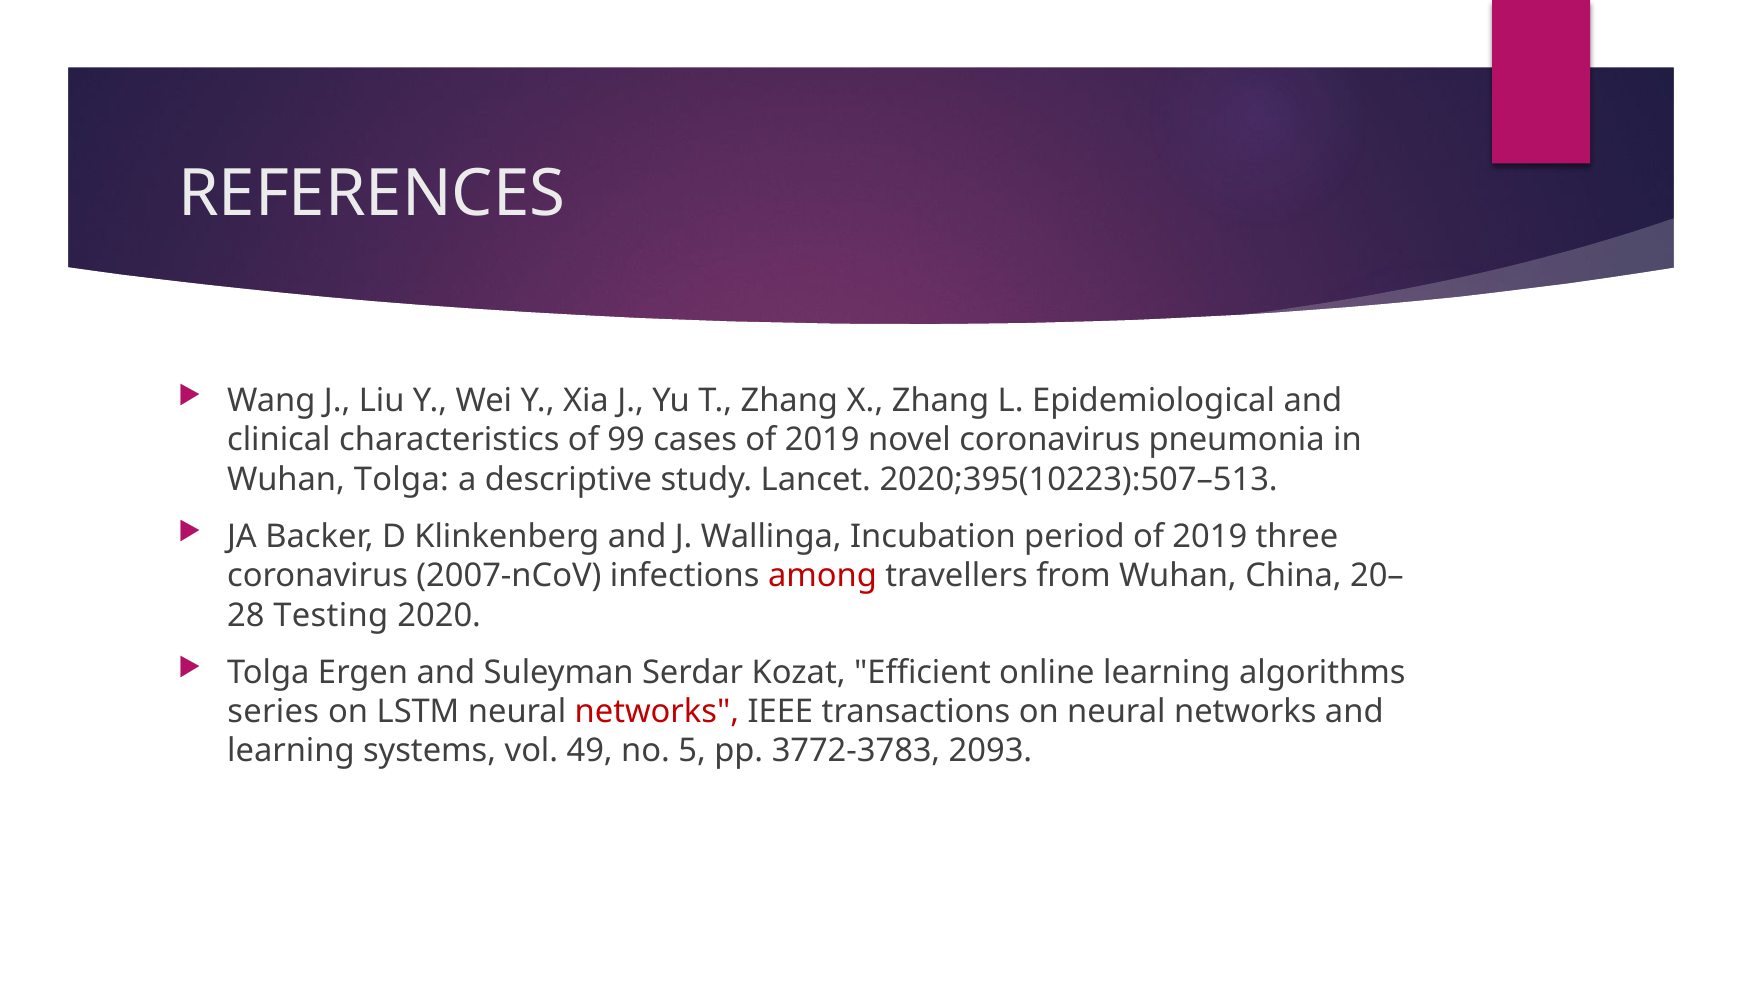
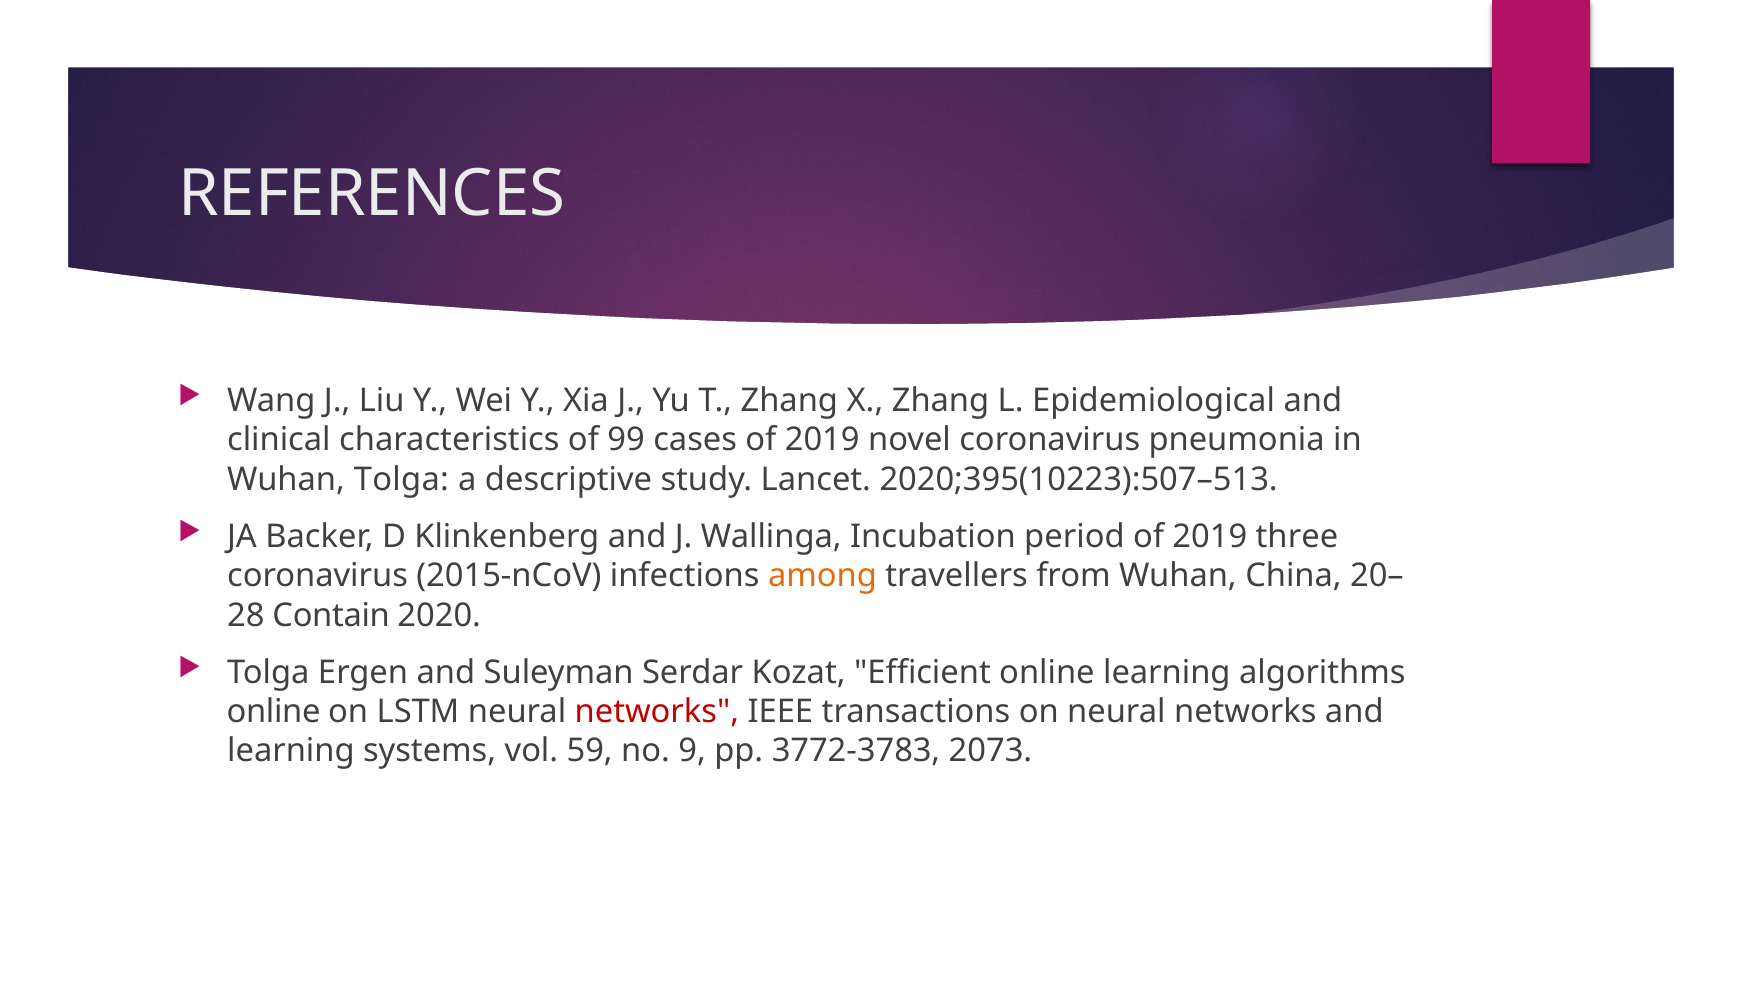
2007-nCoV: 2007-nCoV -> 2015-nCoV (509, 576)
among colour: red -> orange (823, 576)
Testing: Testing -> Contain (331, 615)
series: series -> online (274, 711)
49: 49 -> 59 (590, 751)
5: 5 -> 9 (692, 751)
2093: 2093 -> 2073 (990, 751)
